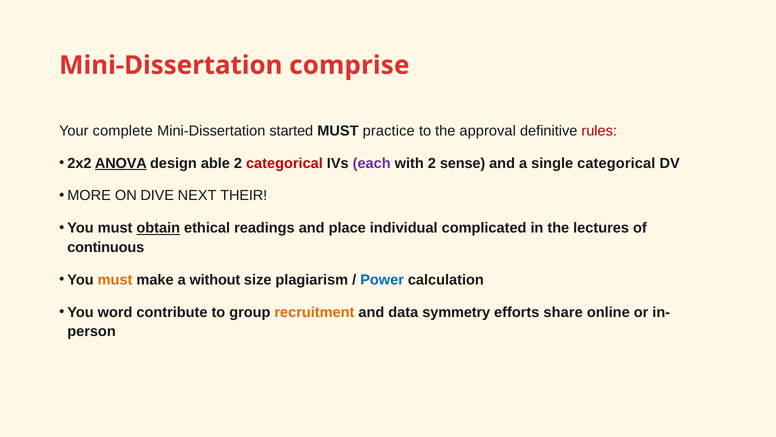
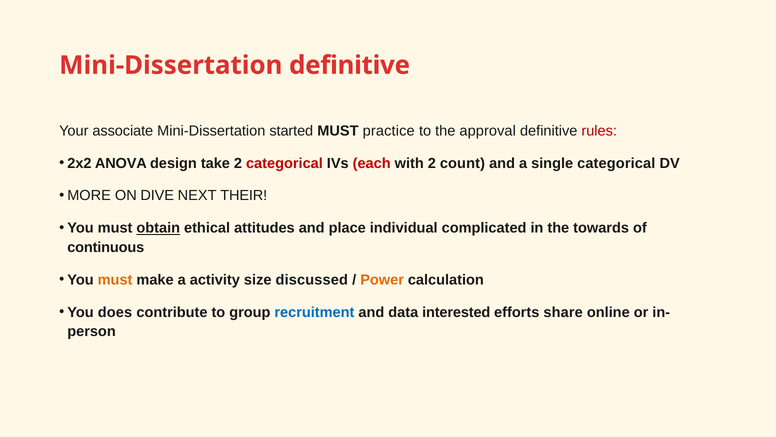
Mini-Dissertation comprise: comprise -> definitive (350, 65)
complete: complete -> associate (123, 131)
ANOVA underline: present -> none (121, 163)
able: able -> take (215, 163)
each colour: purple -> red (372, 163)
sense: sense -> count (462, 163)
readings: readings -> attitudes (264, 228)
lectures: lectures -> towards (601, 228)
without: without -> activity (215, 280)
plagiarism: plagiarism -> discussed (312, 280)
Power colour: blue -> orange (382, 280)
word: word -> does (115, 312)
recruitment colour: orange -> blue (314, 312)
symmetry: symmetry -> interested (456, 312)
